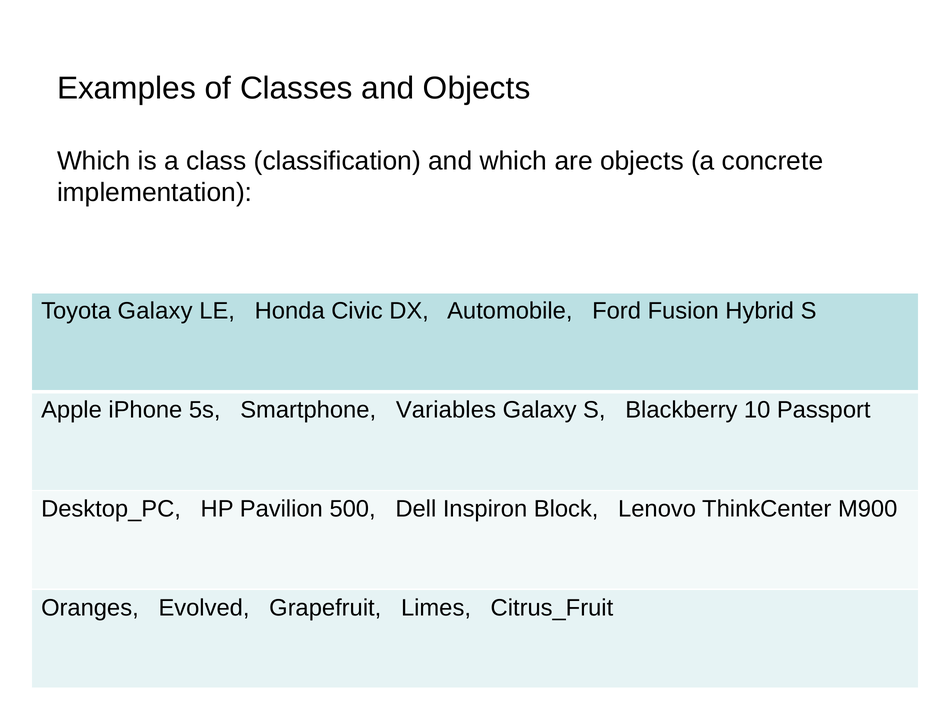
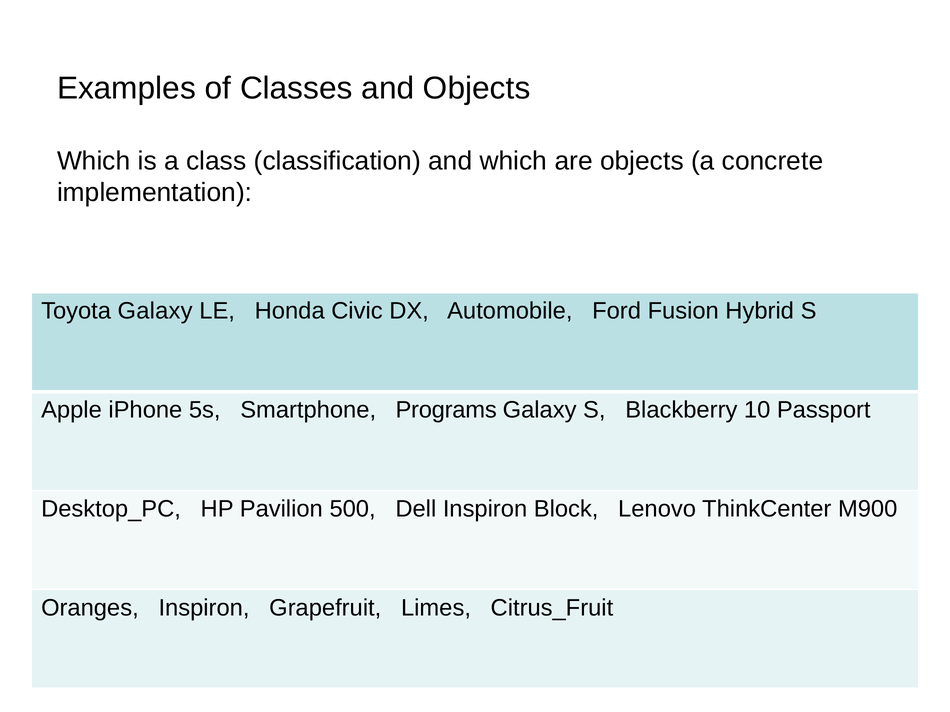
Variables: Variables -> Programs (446, 410)
Oranges Evolved: Evolved -> Inspiron (204, 608)
